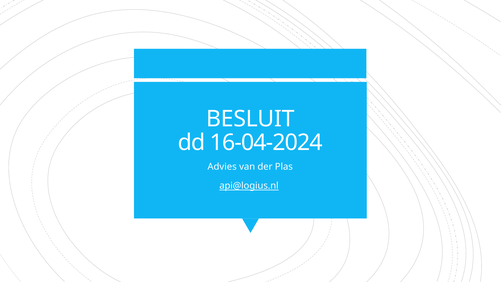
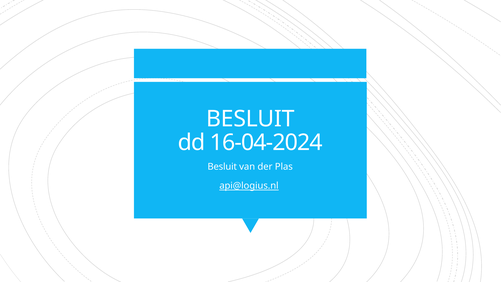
Advies: Advies -> Besluit (222, 167)
